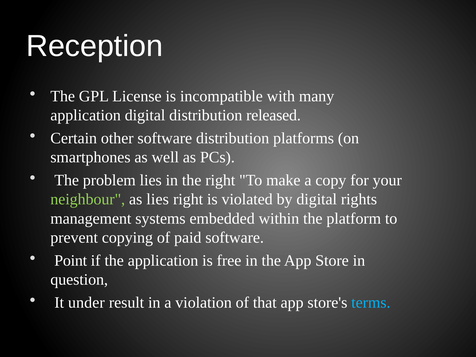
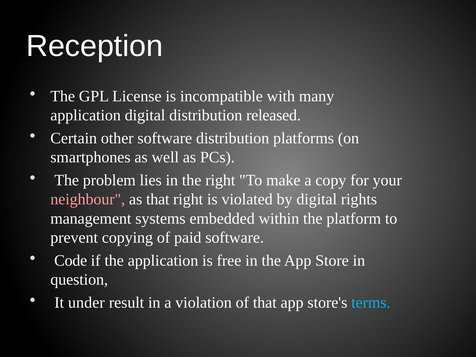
neighbour colour: light green -> pink (88, 199)
as lies: lies -> that (158, 199)
Point: Point -> Code (71, 261)
